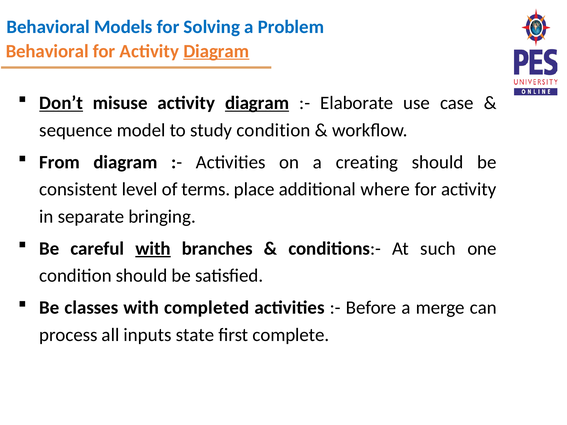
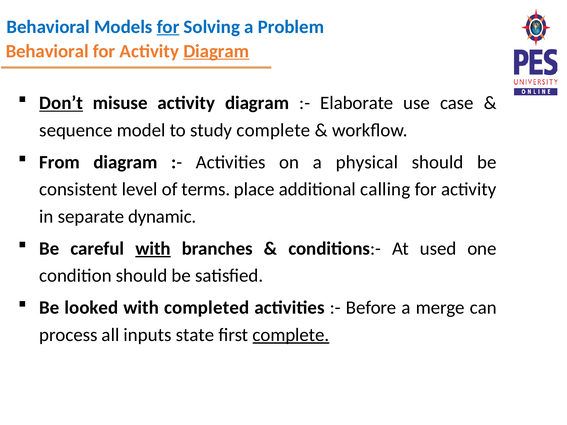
for underline: none -> present (168, 27)
diagram underline: present -> none (257, 103)
study condition: condition -> complete (273, 130)
creating: creating -> physical (367, 162)
where: where -> calling (385, 189)
bringing: bringing -> dynamic (162, 217)
such: such -> used (438, 249)
classes: classes -> looked (91, 308)
complete underline: none -> present (291, 335)
